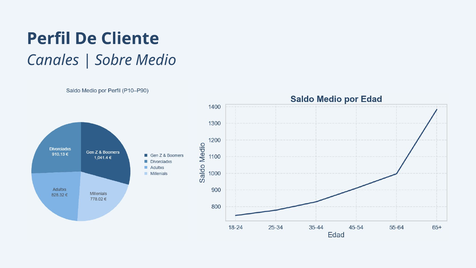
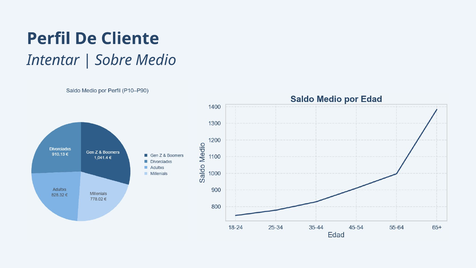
Canales: Canales -> Intentar (53, 60)
